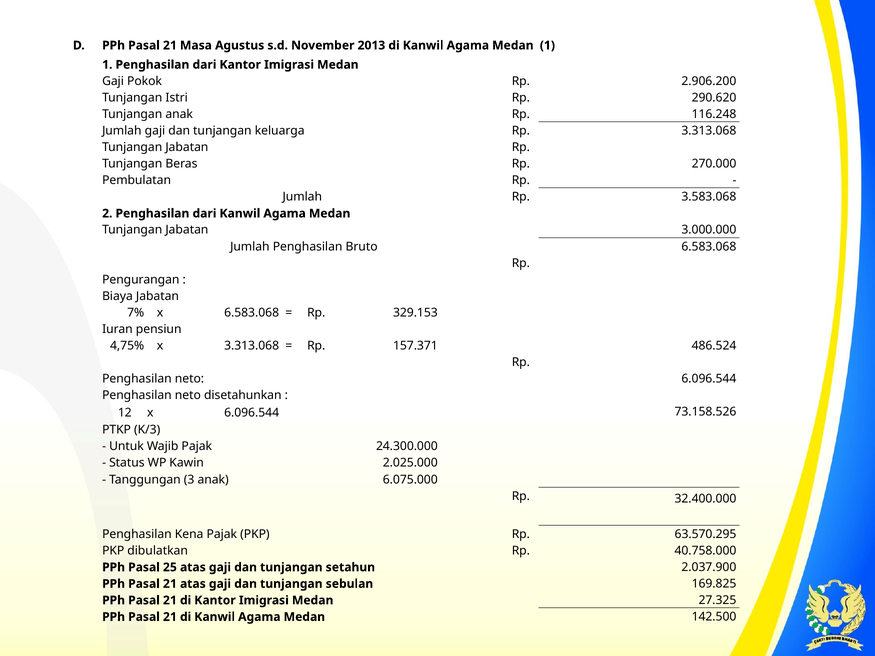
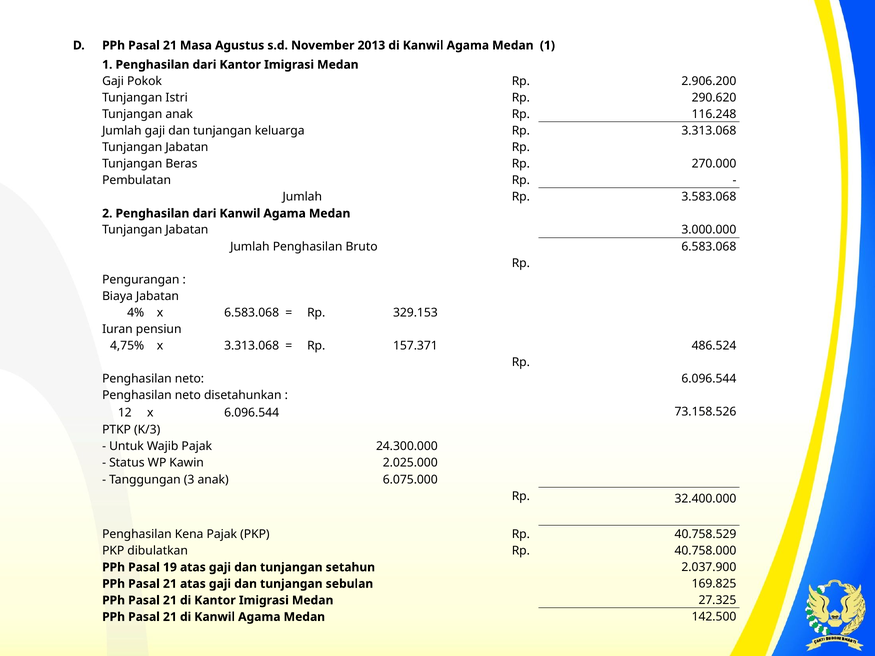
7%: 7% -> 4% (136, 313)
63.570.295: 63.570.295 -> 40.758.529 (706, 534)
25: 25 -> 19 (170, 567)
